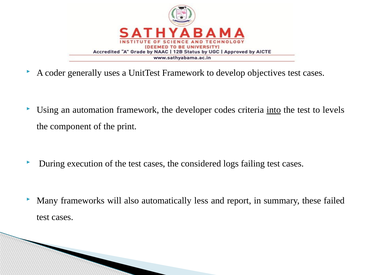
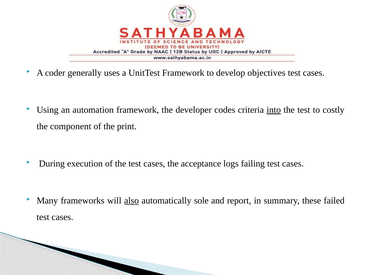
levels: levels -> costly (334, 110)
considered: considered -> acceptance (201, 164)
also underline: none -> present (132, 201)
less: less -> sole (201, 201)
